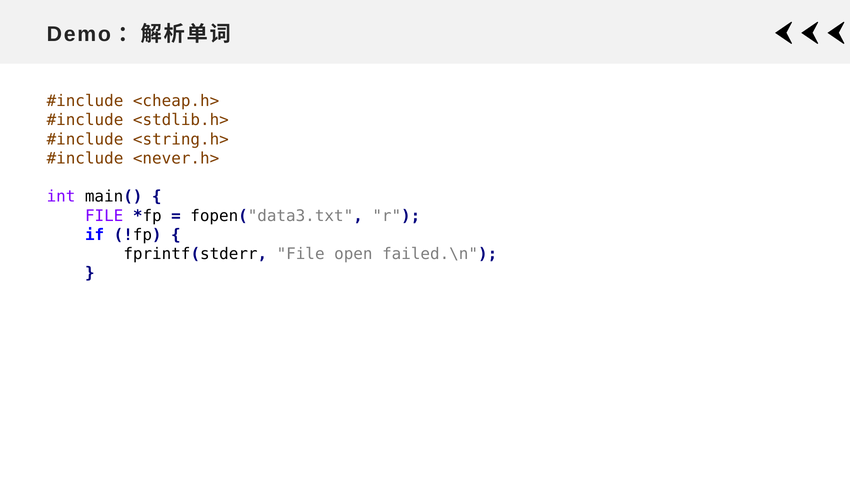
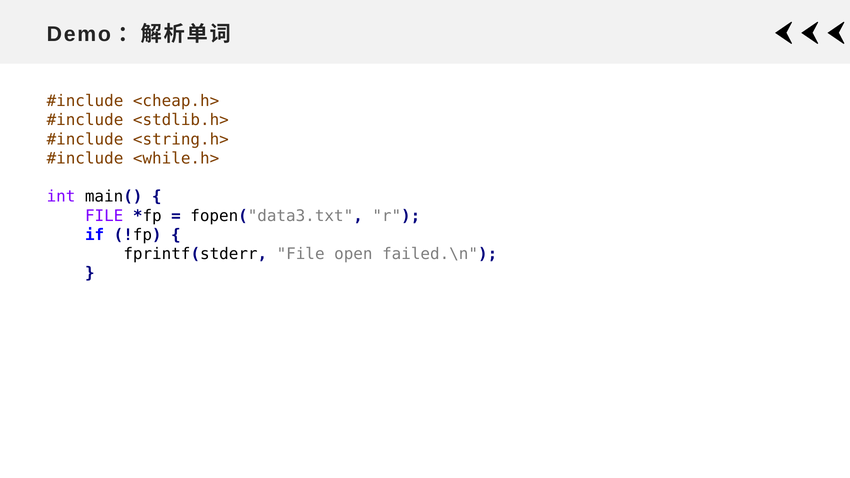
<never.h>: <never.h> -> <while.h> (176, 158)
